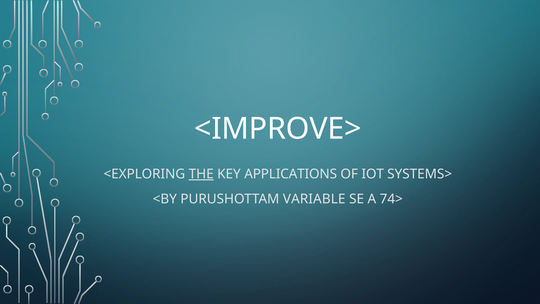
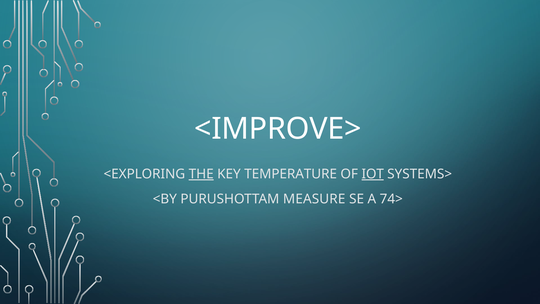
APPLICATIONS: APPLICATIONS -> TEMPERATURE (291, 174)
IOT underline: none -> present (373, 174)
VARIABLE: VARIABLE -> MEASURE (314, 199)
